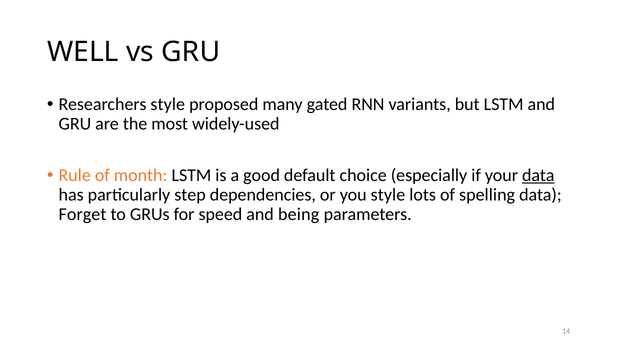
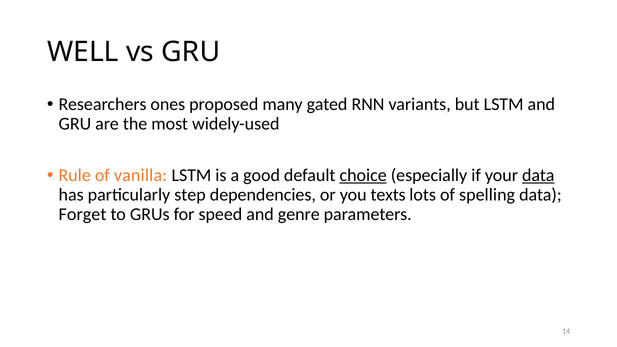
Researchers style: style -> ones (168, 104)
month: month -> vanilla (141, 175)
choice underline: none -> present (363, 175)
you style: style -> texts (388, 195)
being: being -> genre (299, 214)
